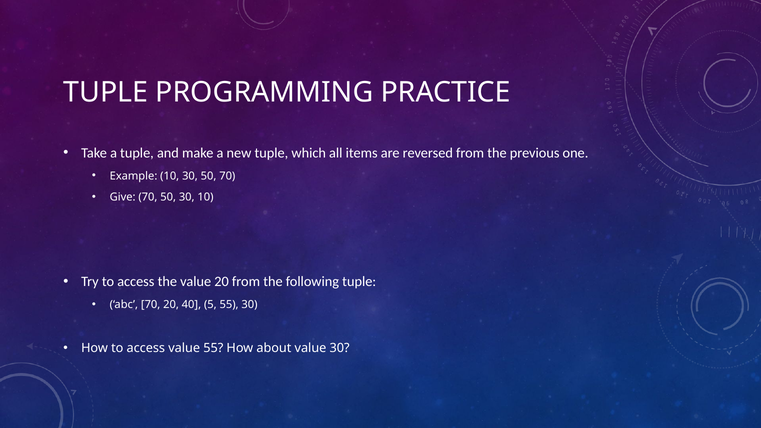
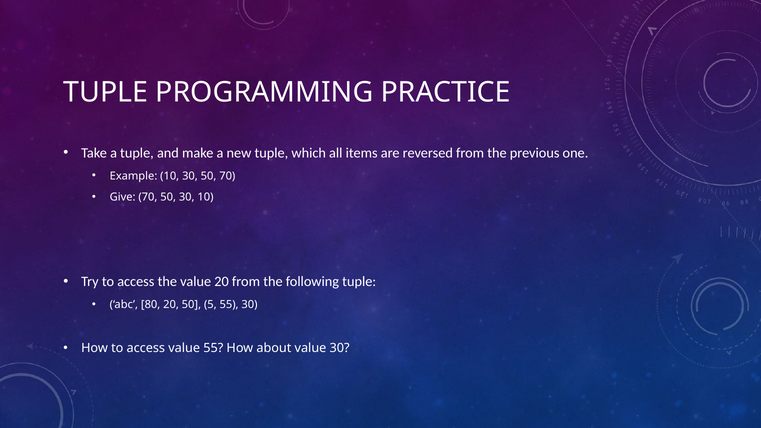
abc 70: 70 -> 80 (151, 305)
20 40: 40 -> 50 (191, 305)
